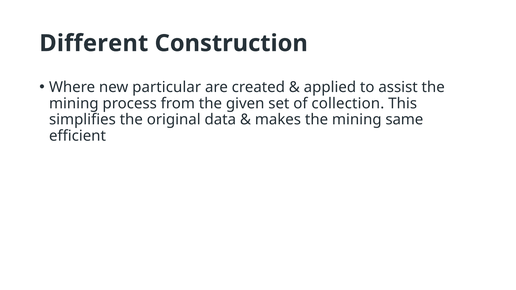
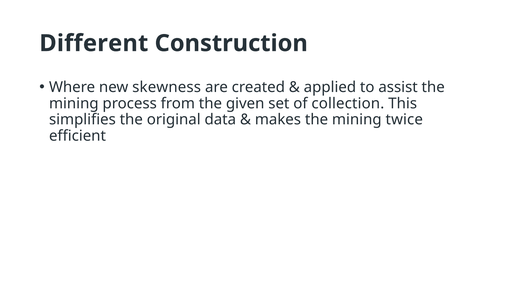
particular: particular -> skewness (167, 87)
same: same -> twice (404, 120)
